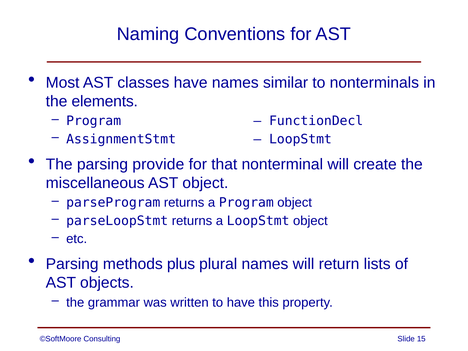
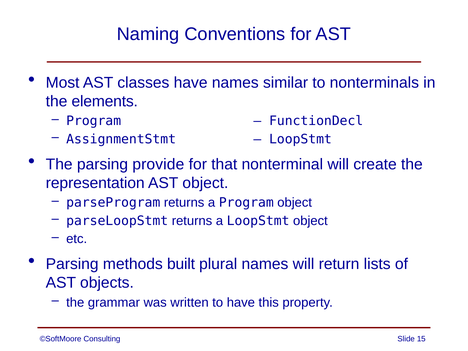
miscellaneous: miscellaneous -> representation (95, 183)
plus: plus -> built (181, 264)
